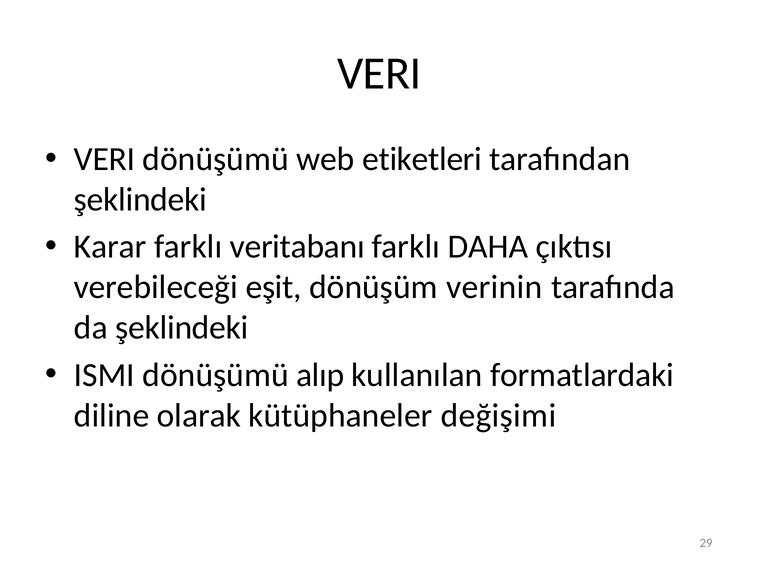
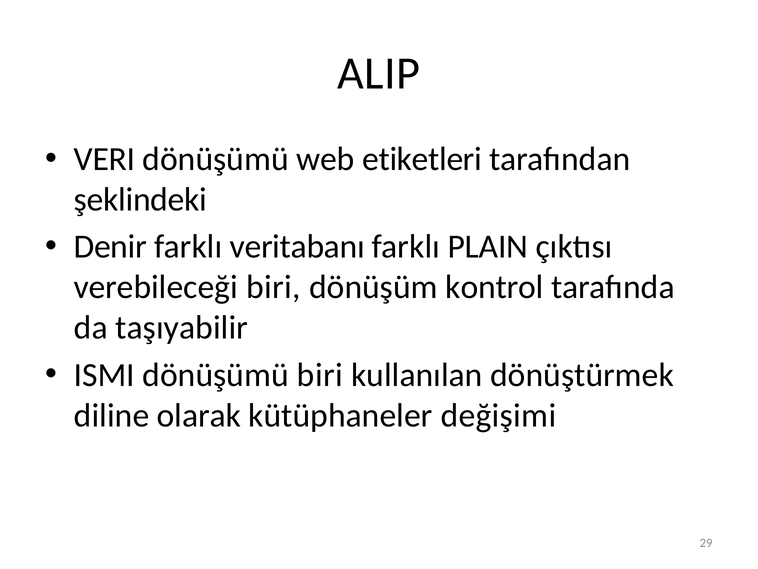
VERI: VERI -> ALIP (379, 73)
Karar: Karar -> Denir (110, 247)
DAHA: DAHA -> PLAIN (488, 247)
verebileceği eşit: eşit -> biri (273, 287)
verinin: verinin -> kontrol (495, 287)
da şeklindeki: şeklindeki -> taşıyabilir (182, 328)
dönüşümü alıp: alıp -> biri (320, 375)
formatlardaki: formatlardaki -> dönüştürmek (582, 375)
